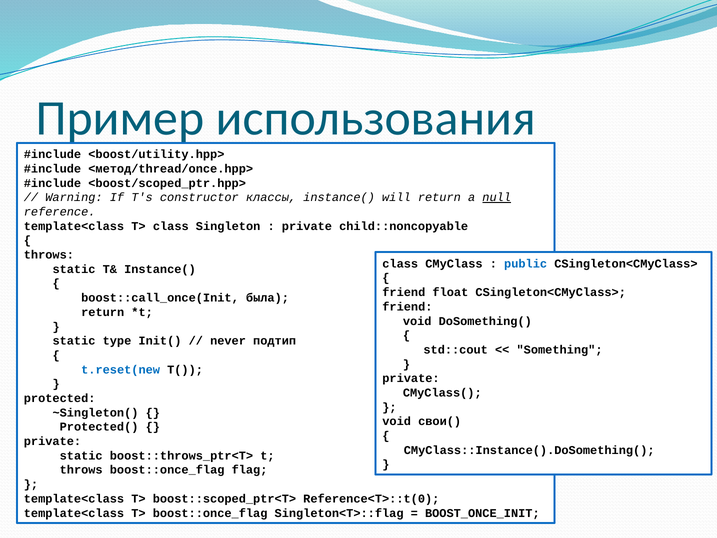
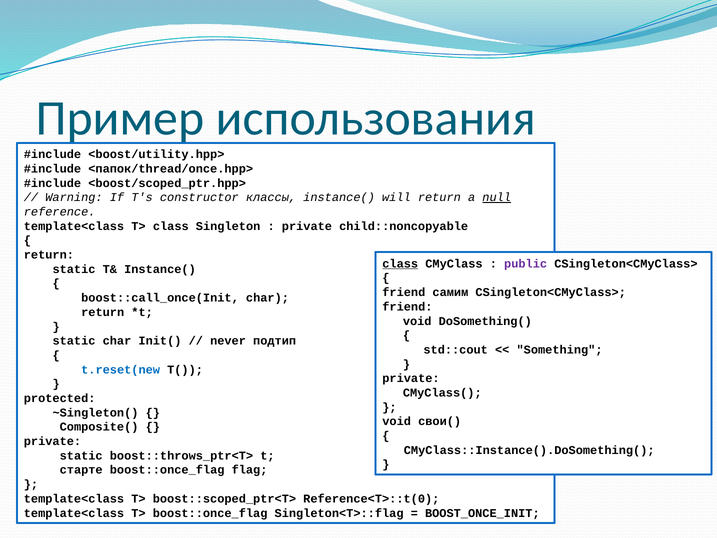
<метод/thread/once.hpp>: <метод/thread/once.hpp> -> <папок/thread/once.hpp> (171, 169)
throws: throws -> return (49, 255)
class underline: none -> present (400, 264)
public colour: blue -> purple (526, 264)
float: float -> самим (450, 292)
boost::call_once(Init была: была -> char (267, 298)
static type: type -> char (117, 341)
Protected(: Protected( -> Composite( (99, 427)
throws: throws -> старте (81, 470)
